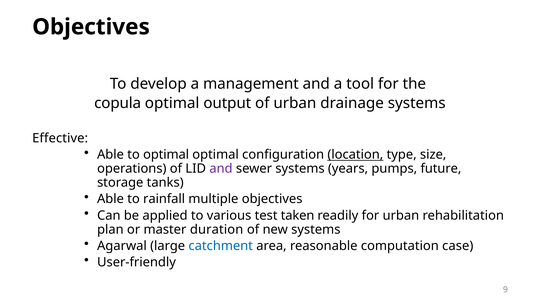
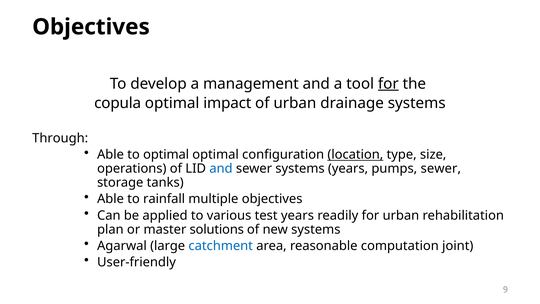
for underline: none -> present (388, 84)
output: output -> impact (227, 103)
Effective: Effective -> Through (60, 138)
and colour: purple -> blue (221, 169)
pumps future: future -> sewer (441, 169)
test taken: taken -> years (297, 215)
duration: duration -> solutions (217, 229)
case: case -> joint (458, 246)
